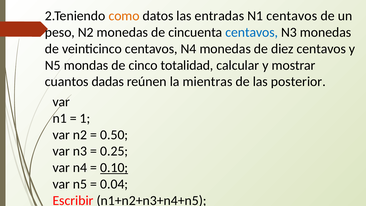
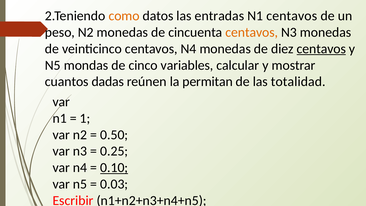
centavos colour: blue -> orange (252, 32)
centavos underline: none -> present (321, 49)
totalidad: totalidad -> variables (187, 65)
mientras: mientras -> permitan (208, 82)
posterior: posterior -> totalidad (298, 82)
0.04: 0.04 -> 0.03 (114, 184)
